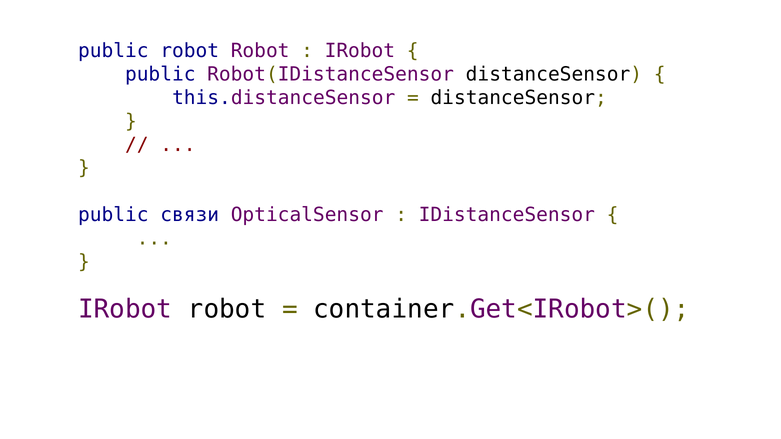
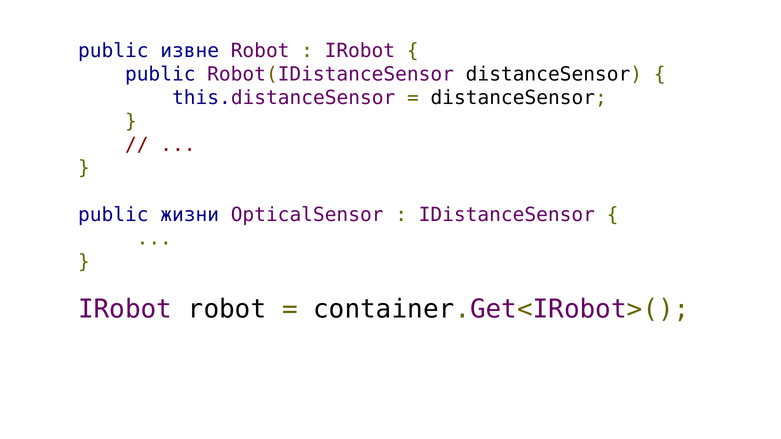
public robot: robot -> извне (190, 51)
связи: связи -> жизни (190, 215)
